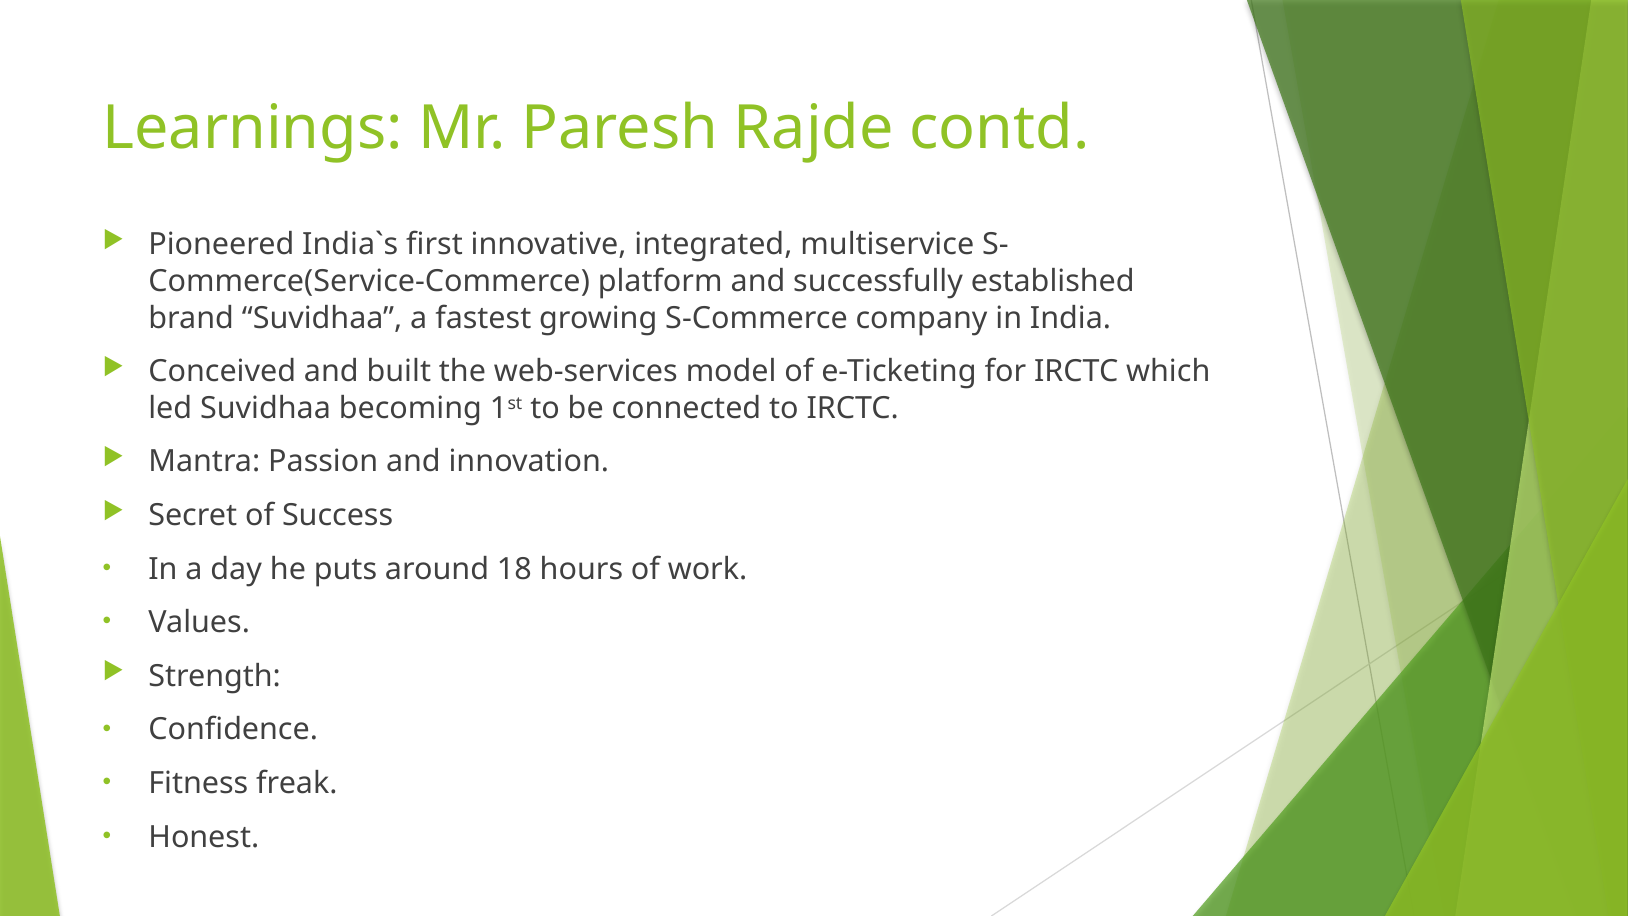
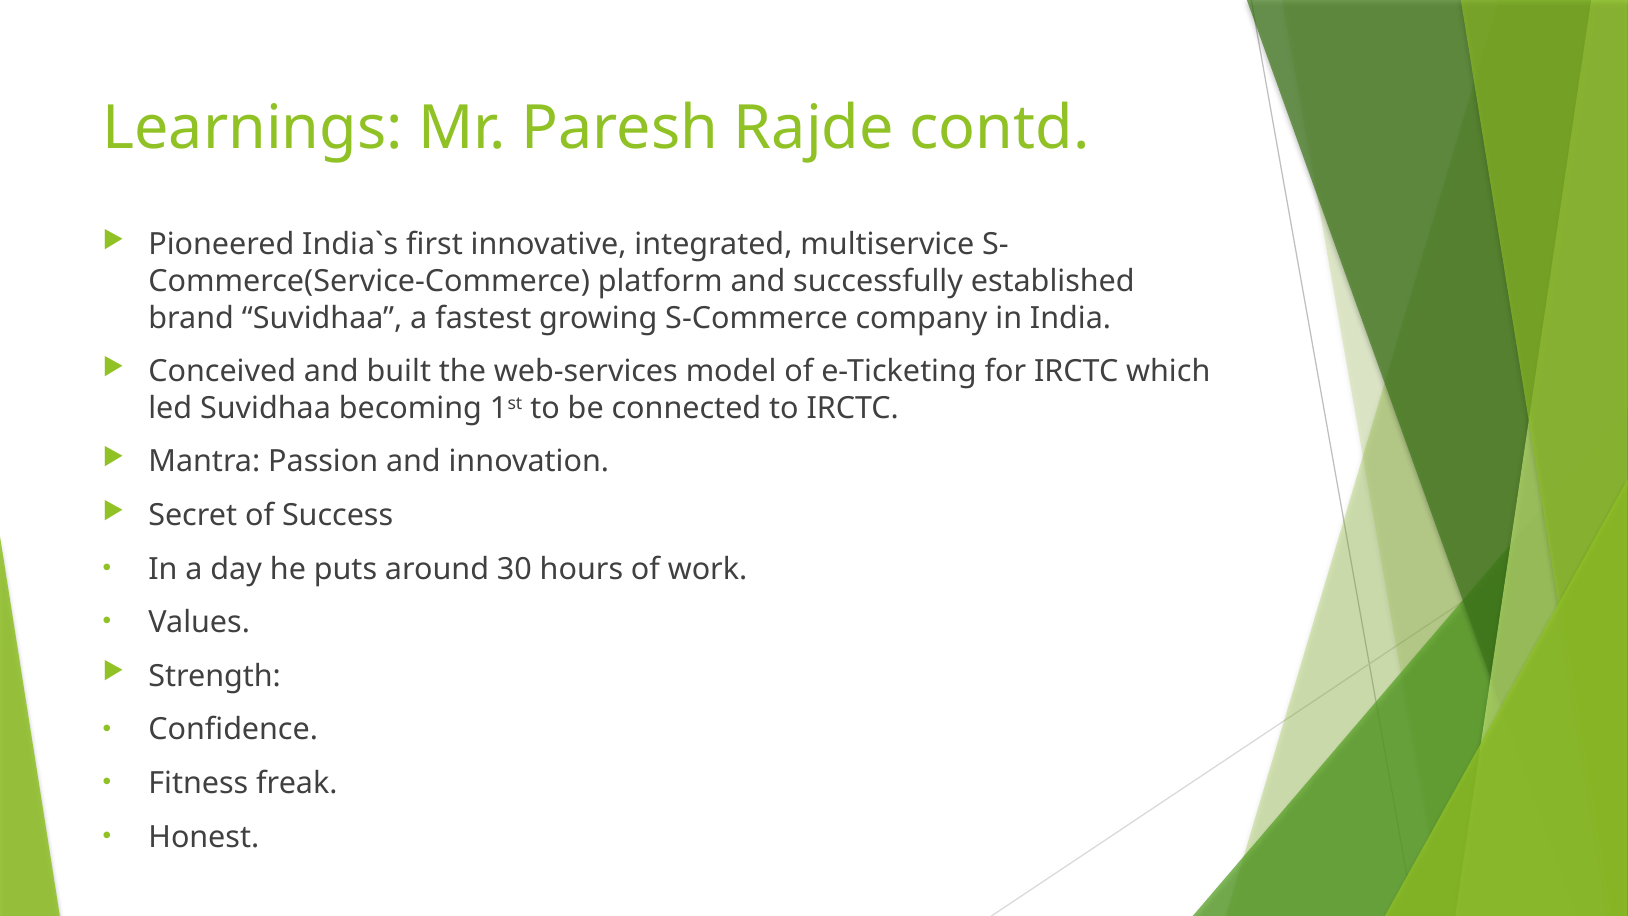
18: 18 -> 30 (514, 569)
